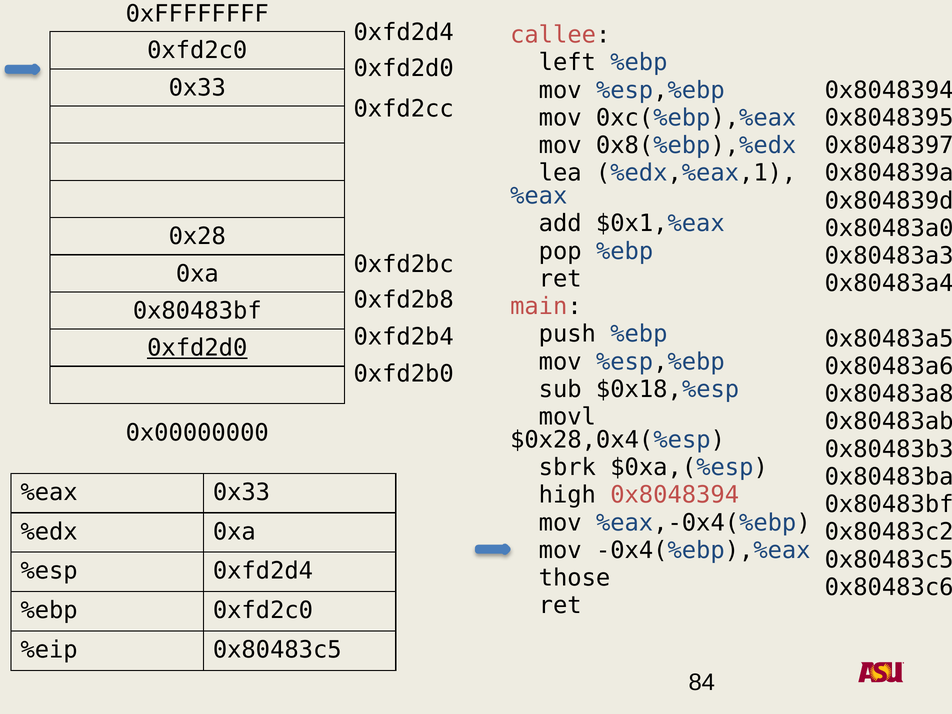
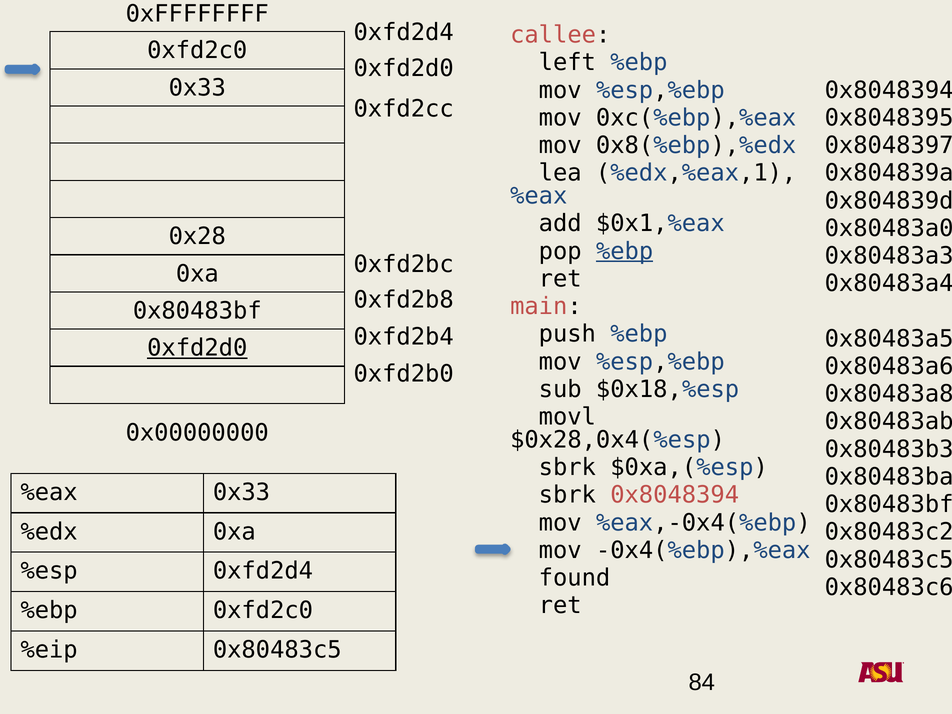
%ebp underline: none -> present (625, 251)
high: high -> sbrk (567, 495)
those: those -> found (575, 578)
